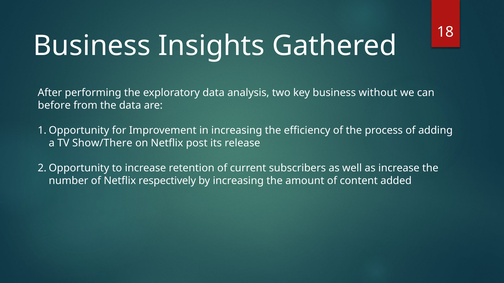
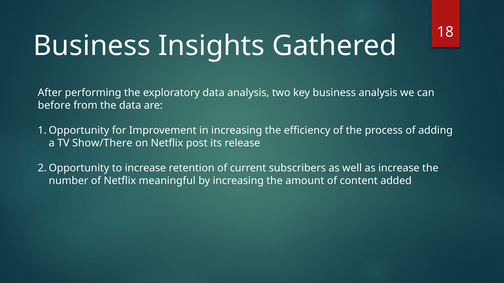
business without: without -> analysis (378, 93)
respectively: respectively -> meaningful (167, 181)
